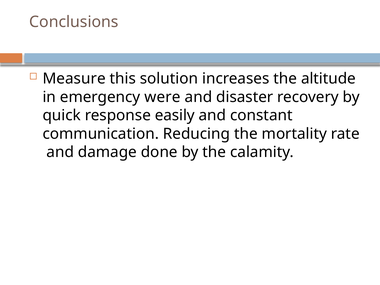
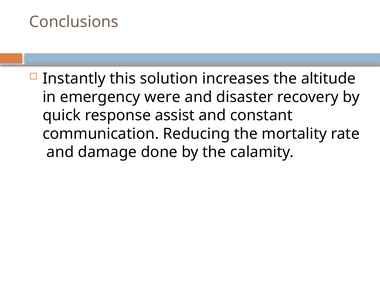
Measure: Measure -> Instantly (74, 79)
easily: easily -> assist (175, 115)
